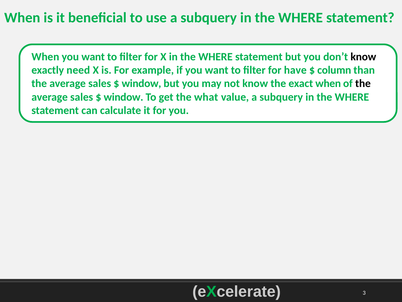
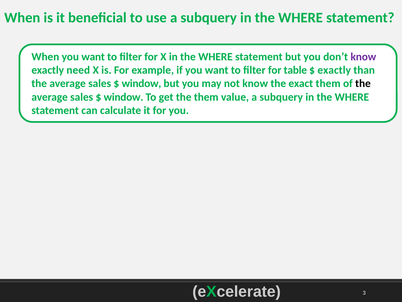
know colour: black -> purple (363, 57)
have: have -> table (295, 70)
column: column -> exactly (334, 70)
exact when: when -> them (328, 83)
the what: what -> them (206, 97)
